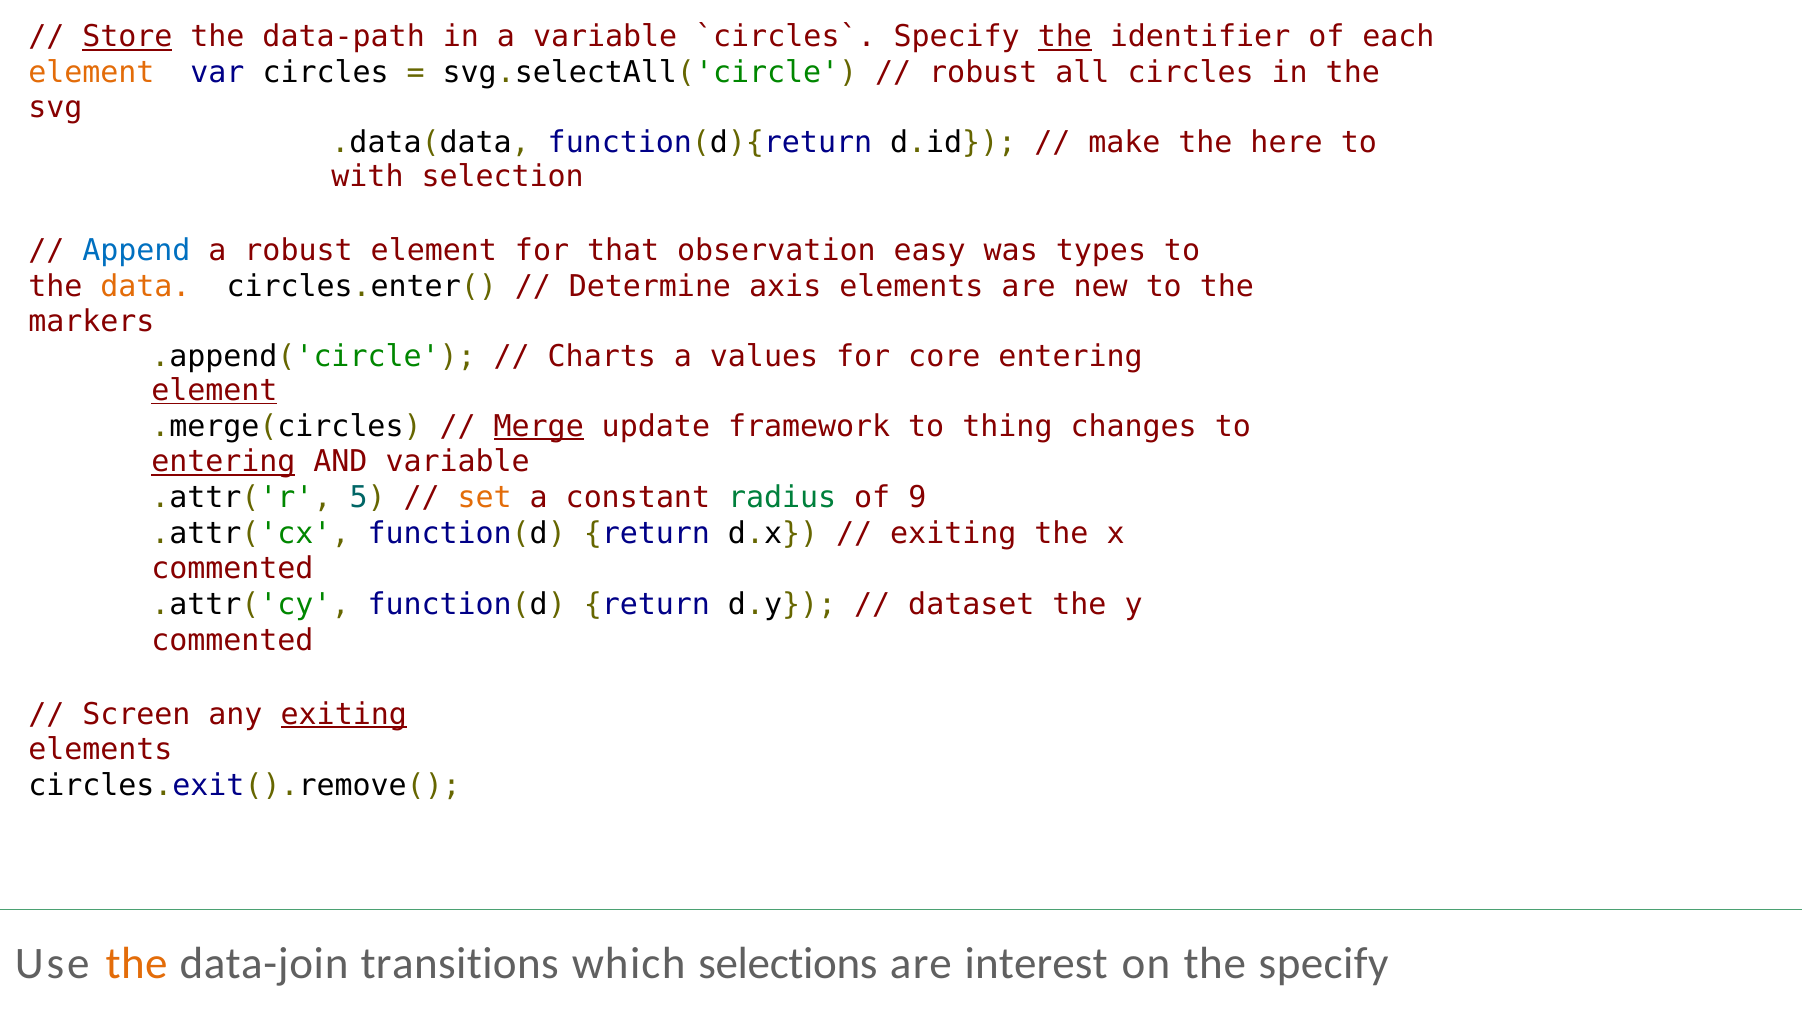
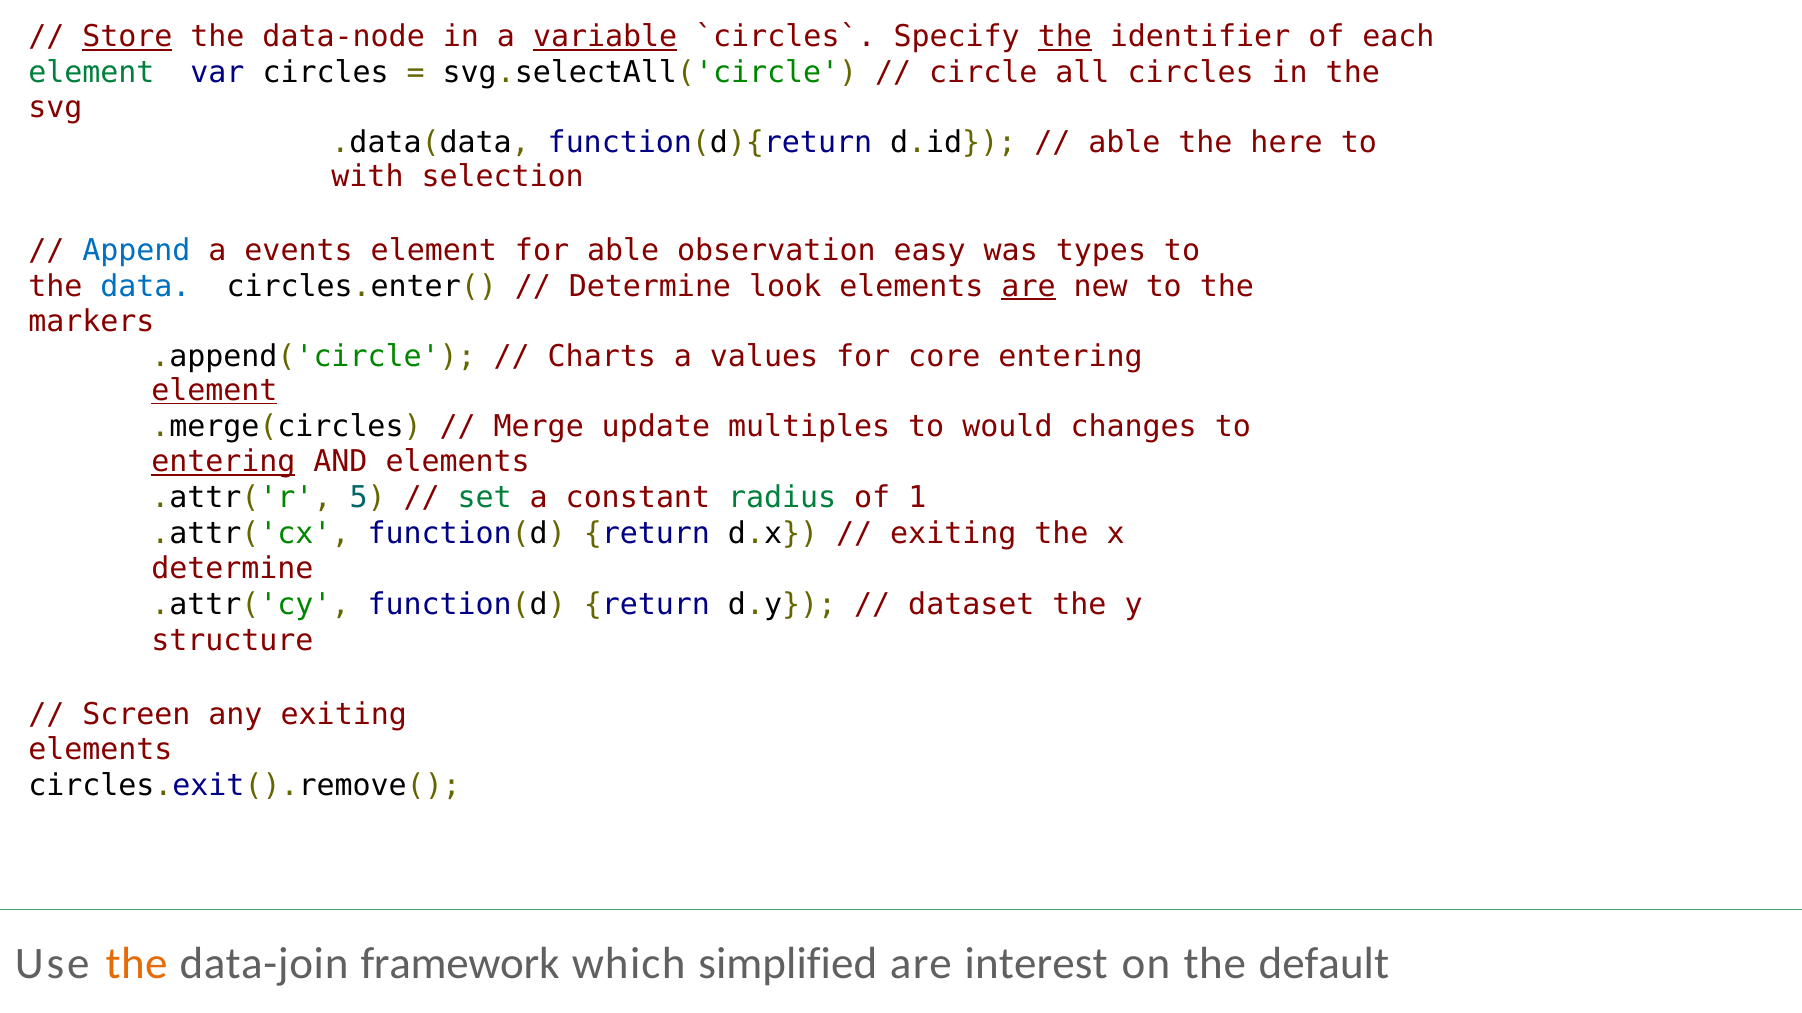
data-path: data-path -> data-node (344, 37)
variable underline: none -> present (605, 37)
element colour: orange -> green (91, 72)
robust: robust -> circle (983, 72)
make: make -> able (1124, 142)
a robust: robust -> events (299, 251)
for that: that -> able (623, 251)
data colour: orange -> blue (145, 286)
axis: axis -> look (785, 286)
are underline: none -> present (1029, 286)
Merge underline: present -> none (539, 427)
framework: framework -> multiples (809, 427)
thing: thing -> would (1008, 427)
AND variable: variable -> elements (458, 462)
set colour: orange -> green (485, 498)
9: 9 -> 1 (917, 498)
commented: commented -> determine (232, 569)
commented: commented -> structure (232, 641)
exiting underline: present -> none (344, 715)
transitions: transitions -> framework (460, 964)
selections: selections -> simplified (788, 964)
the specify: specify -> default (1324, 964)
